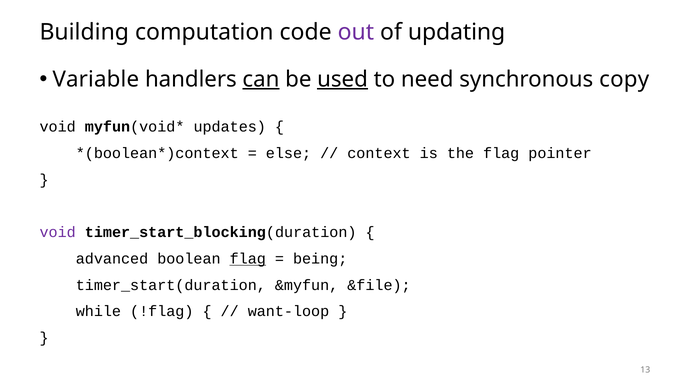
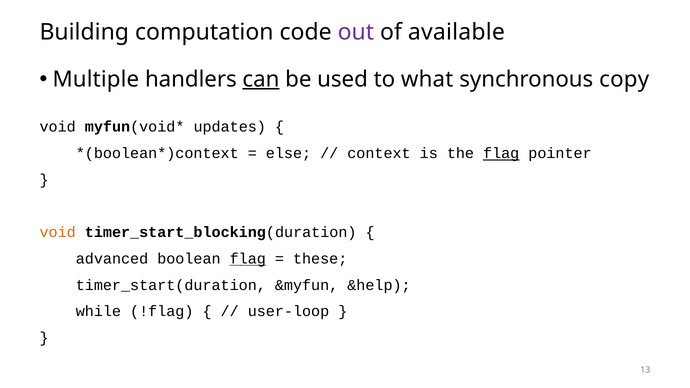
updating: updating -> available (456, 32)
Variable: Variable -> Multiple (96, 79)
used underline: present -> none (343, 79)
need: need -> what (427, 79)
flag underline: none -> present (501, 153)
void colour: purple -> orange (58, 232)
being: being -> these (320, 259)
&file: &file -> &help (379, 285)
want-loop: want-loop -> user-loop (288, 312)
